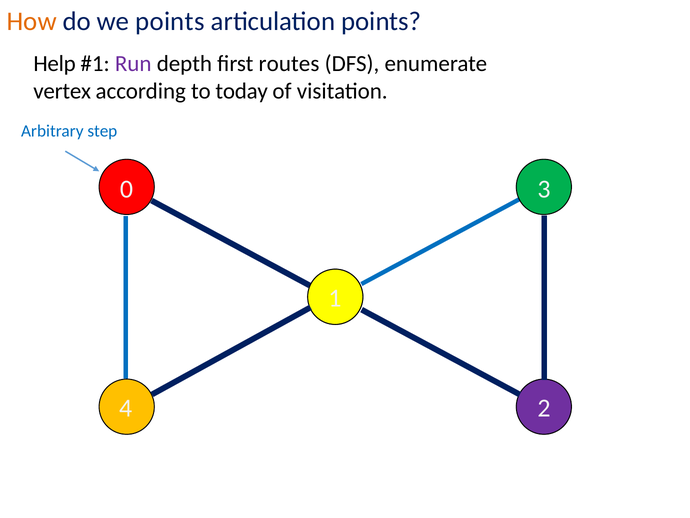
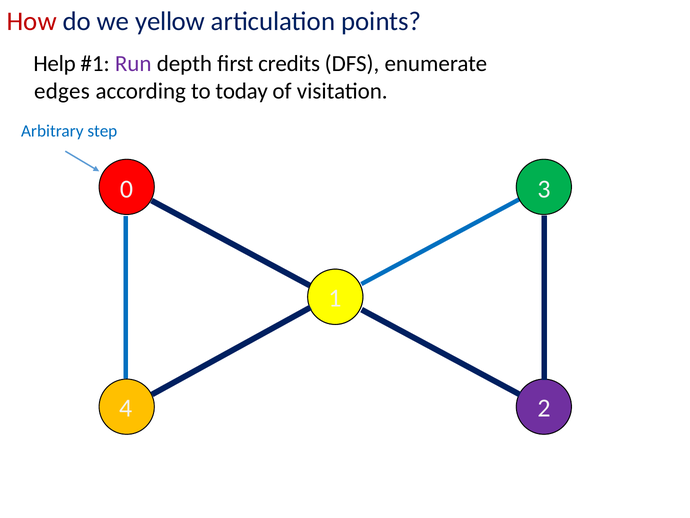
How colour: orange -> red (32, 21)
we points: points -> yellow (170, 21)
routes: routes -> credits (289, 64)
vertex: vertex -> edges (62, 91)
